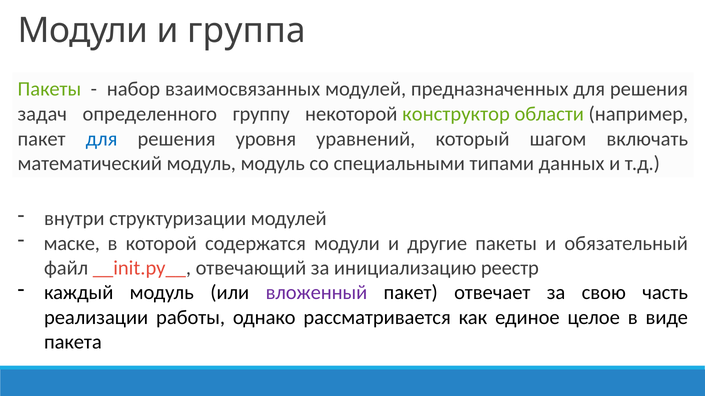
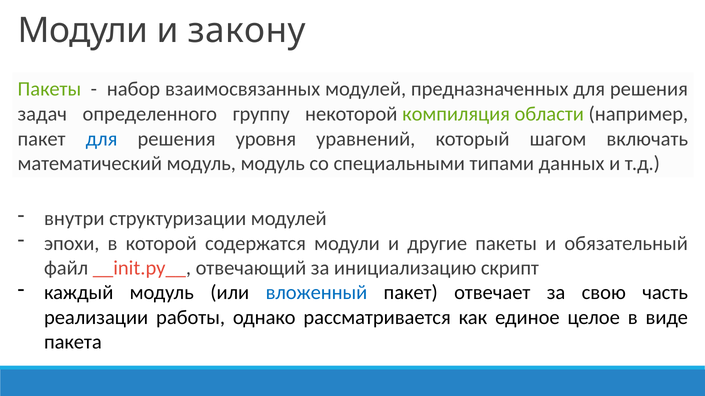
группа: группа -> закону (247, 30)
конструктор: конструктор -> компиляция (456, 114)
маске: маске -> эпохи (72, 244)
реестр: реестр -> скрипт (510, 268)
вложенный colour: purple -> blue (317, 293)
